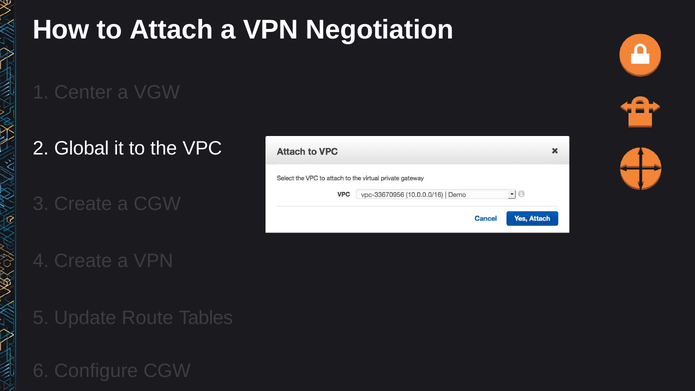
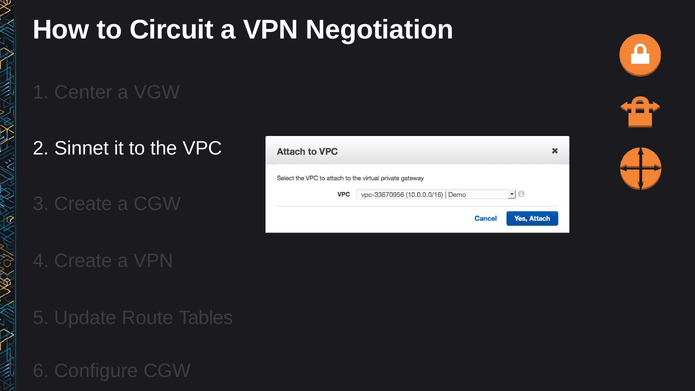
Attach: Attach -> Circuit (172, 30)
Global: Global -> Sinnet (82, 148)
